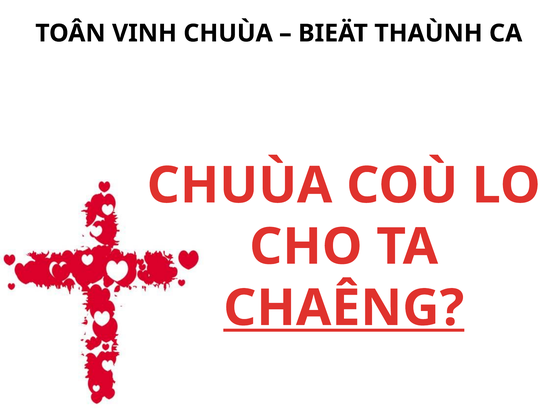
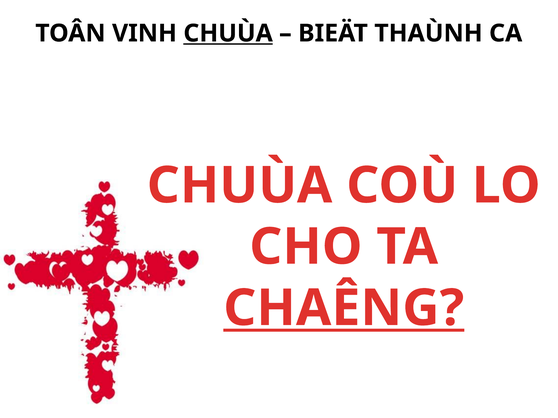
CHUÙA underline: none -> present (228, 33)
